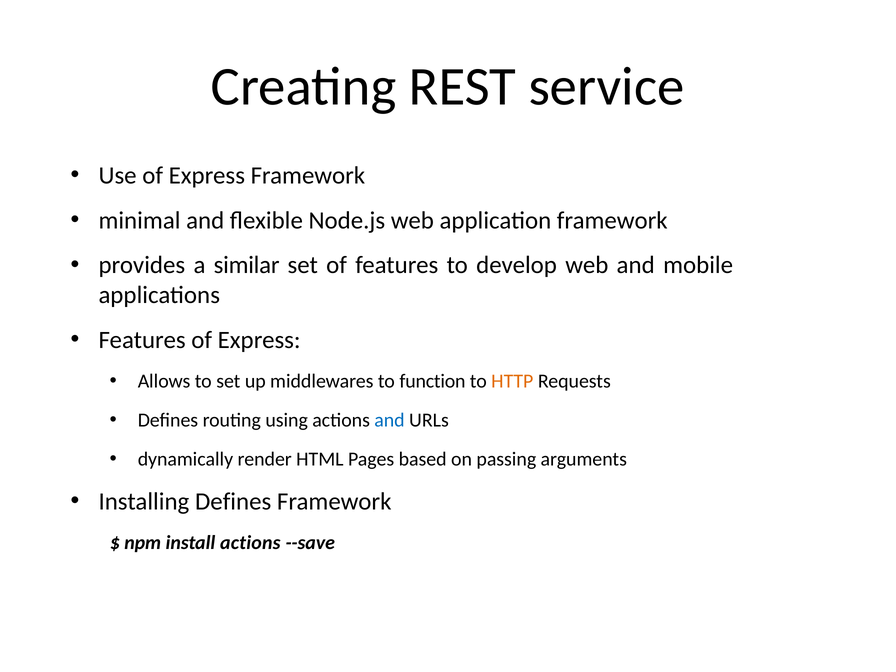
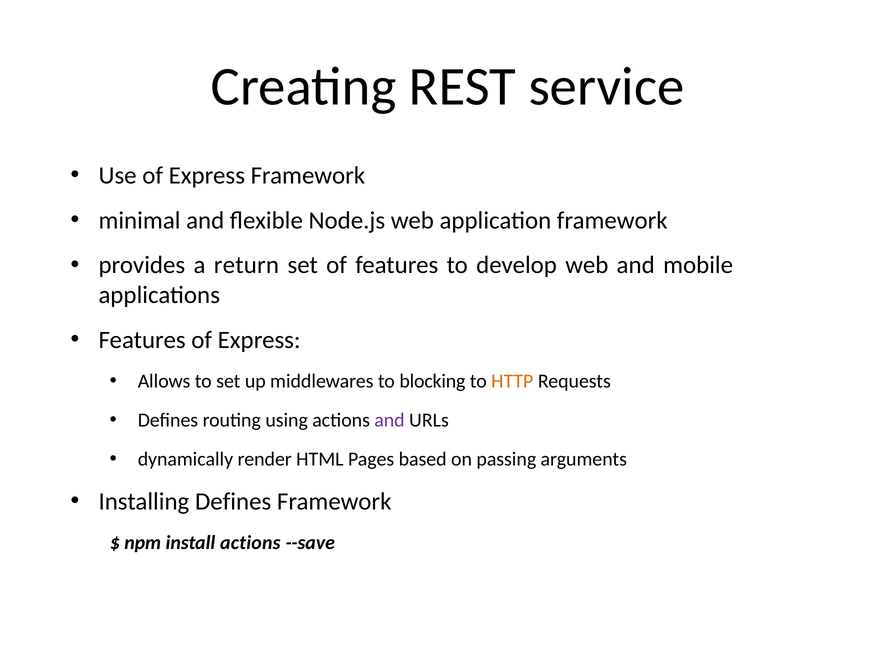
similar: similar -> return (246, 265)
function: function -> blocking (432, 381)
and colour: blue -> purple (390, 420)
